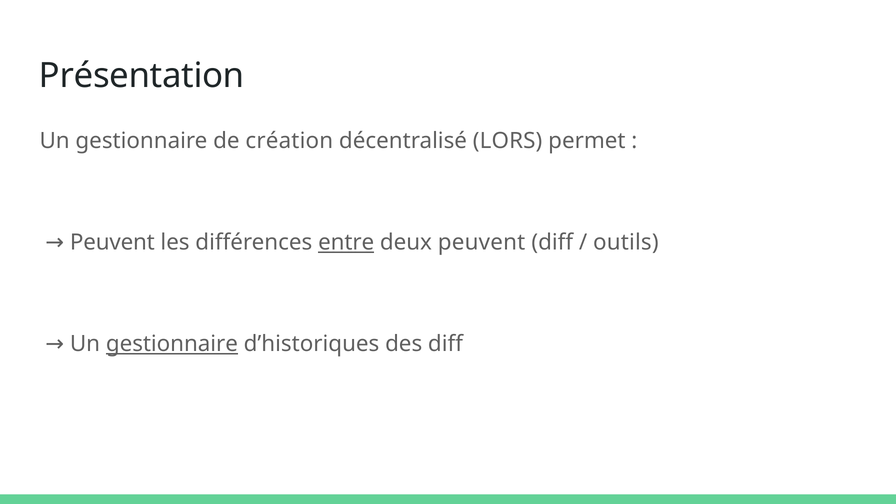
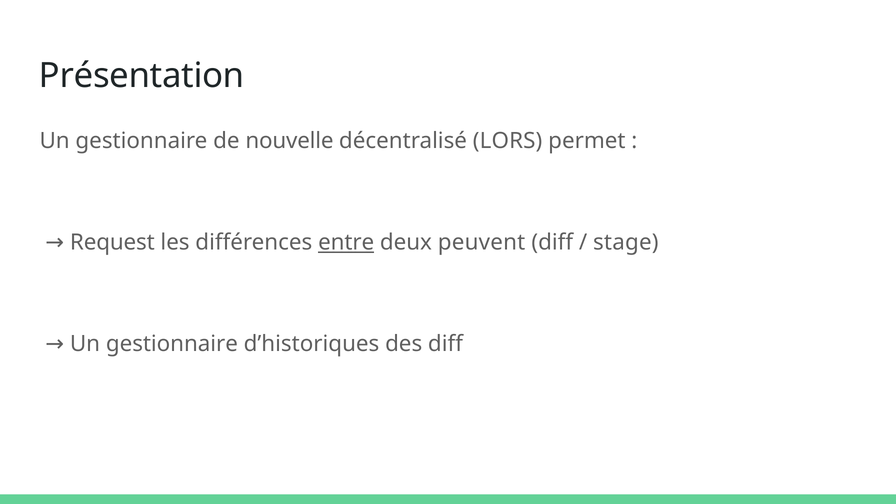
création: création -> nouvelle (290, 141)
Peuvent: Peuvent -> Request (112, 243)
outils: outils -> stage (626, 243)
gestionnaire underline: present -> none (172, 344)
